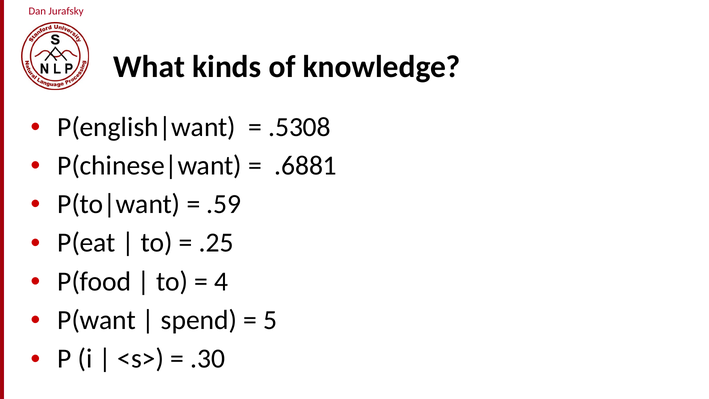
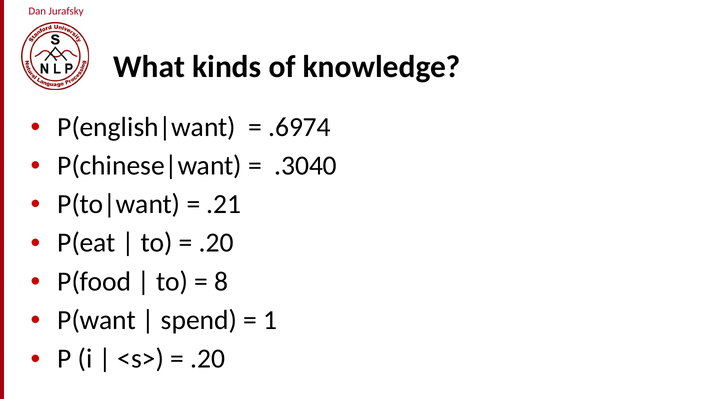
.5308: .5308 -> .6974 (300, 127)
.6881: .6881 -> .3040 (306, 166)
.59: .59 -> .21 (224, 204)
.25: .25 -> .20 (216, 243)
4: 4 -> 8 (221, 281)
5: 5 -> 1 (270, 320)
.30: .30 -> .20 (208, 359)
